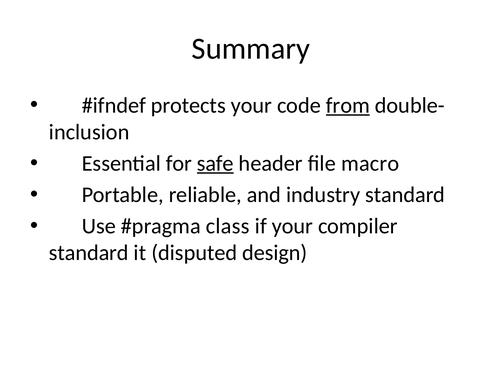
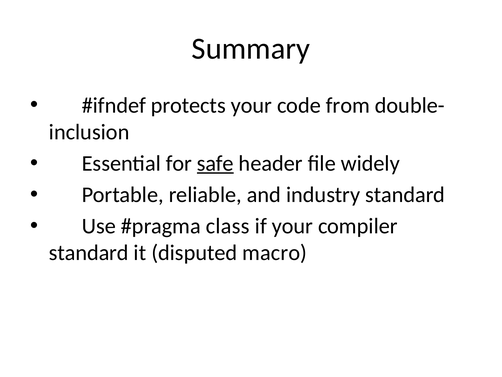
from underline: present -> none (348, 105)
macro: macro -> widely (370, 163)
design: design -> macro (275, 253)
